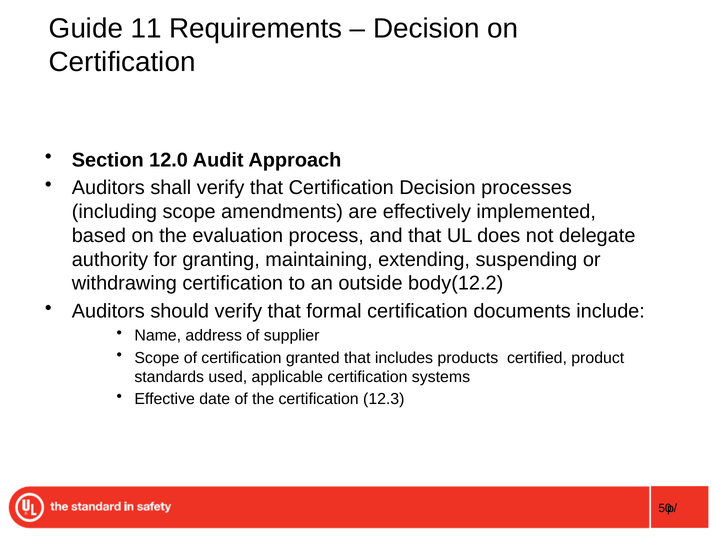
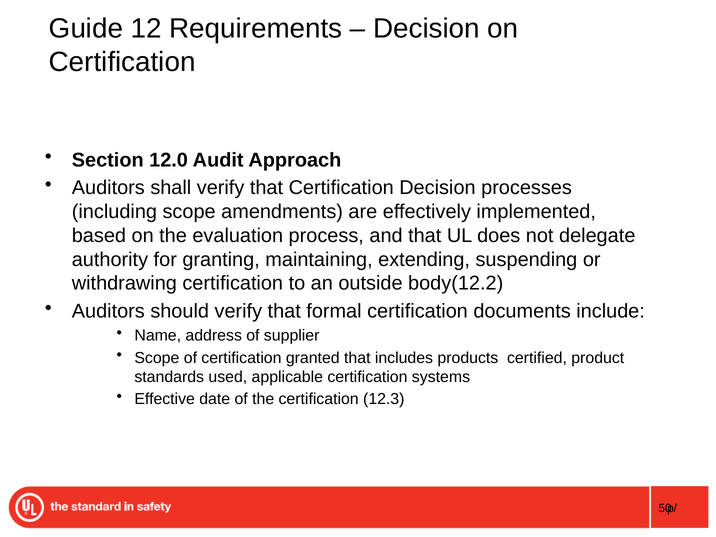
11: 11 -> 12 (146, 29)
